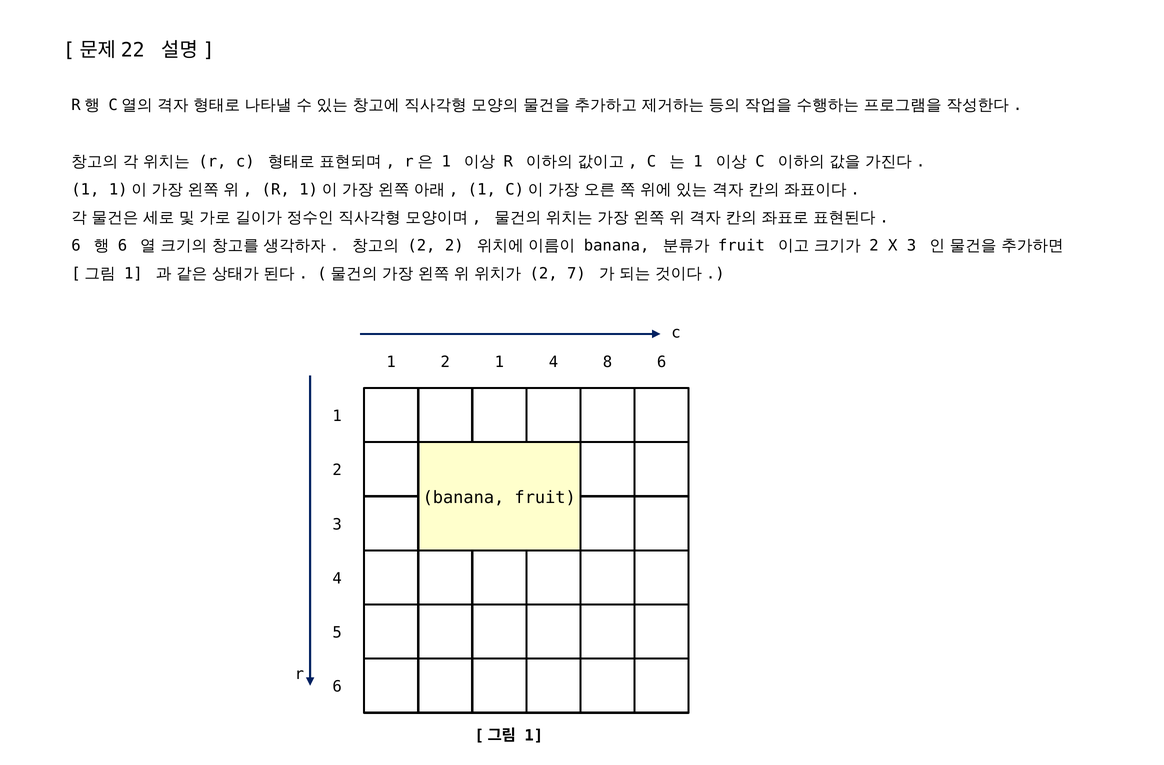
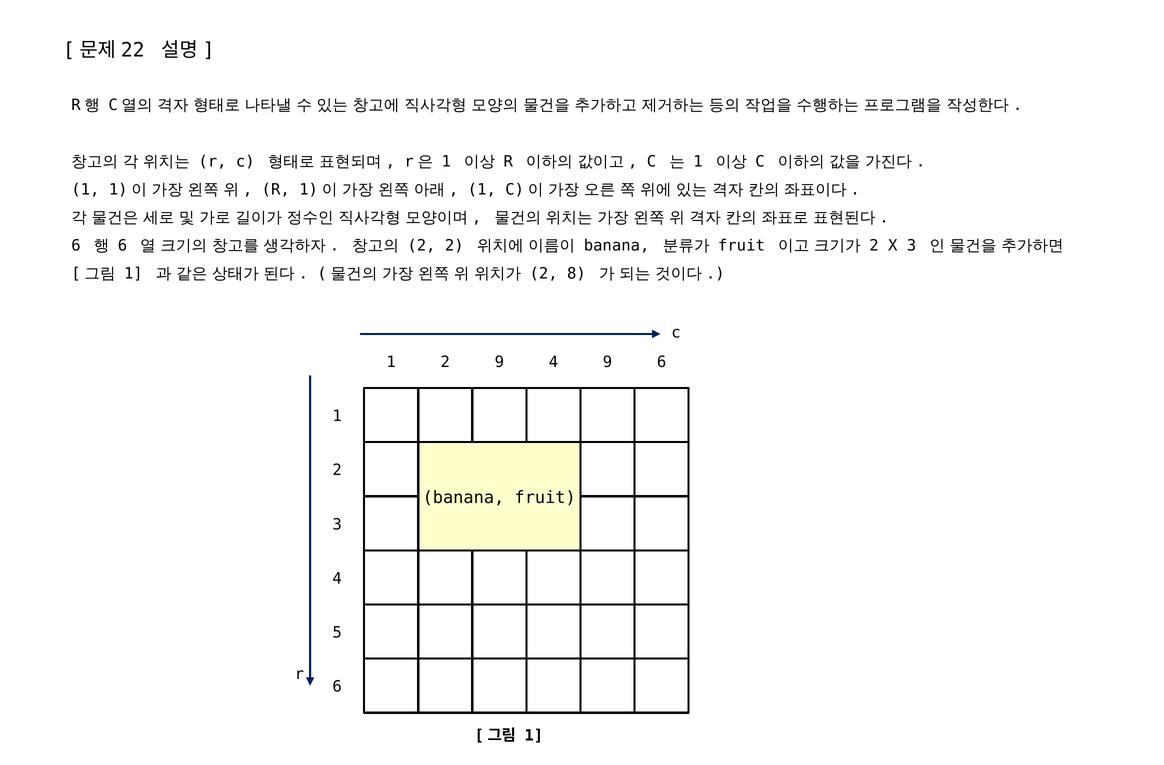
7: 7 -> 8 (576, 274)
2 1: 1 -> 9 (499, 362)
4 8: 8 -> 9 (608, 362)
